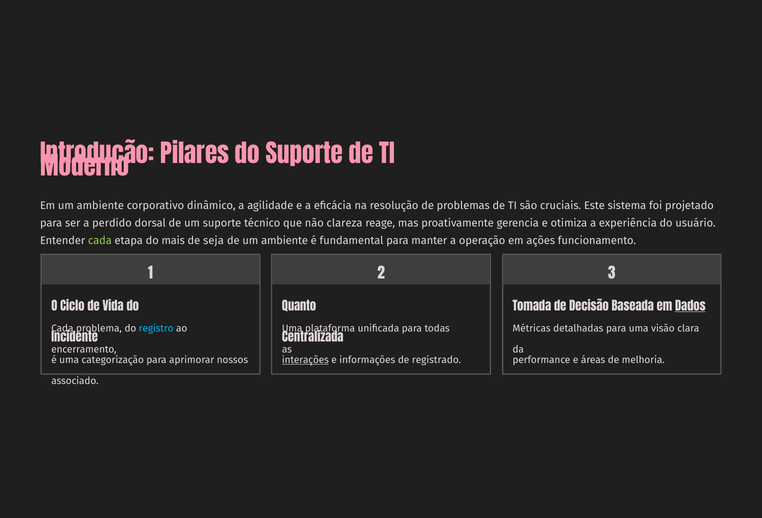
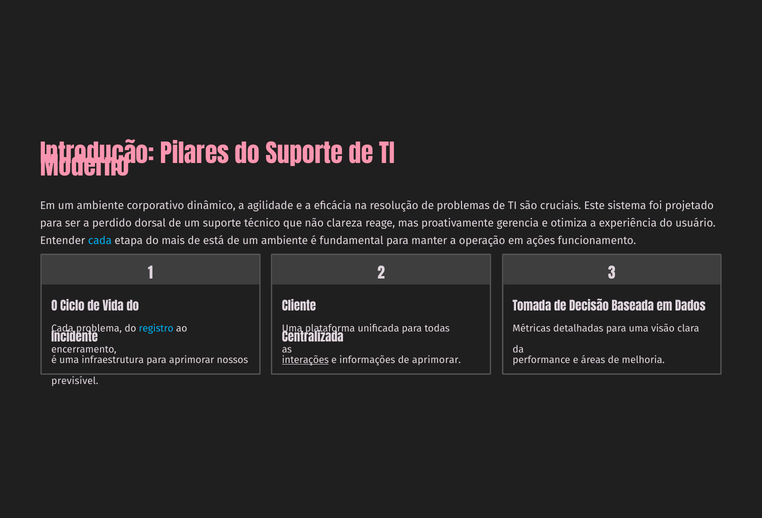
cada colour: light green -> light blue (100, 241)
seja: seja -> está (214, 241)
Quanto: Quanto -> Cliente (299, 307)
Dados underline: present -> none (690, 307)
categorização: categorização -> infraestrutura (113, 360)
de registrado: registrado -> aprimorar (436, 360)
associado: associado -> previsível (75, 381)
